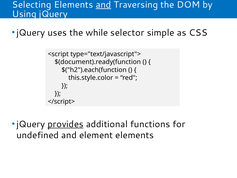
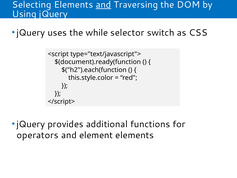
simple: simple -> switch (161, 33)
provides underline: present -> none (66, 124)
undefined: undefined -> operators (38, 135)
